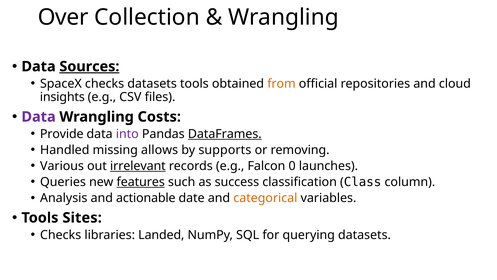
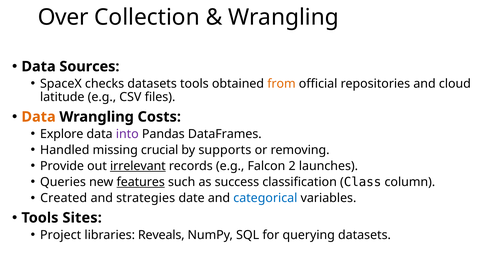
Sources underline: present -> none (89, 66)
insights: insights -> latitude (62, 97)
Data colour: purple -> orange (39, 117)
Provide: Provide -> Explore (62, 134)
DataFrames underline: present -> none (225, 134)
allows: allows -> crucial (160, 150)
Various: Various -> Provide (62, 166)
0: 0 -> 2 (292, 166)
Analysis: Analysis -> Created (64, 198)
actionable: actionable -> strategies (146, 198)
categorical colour: orange -> blue (265, 198)
Checks: Checks -> Project (61, 235)
Landed: Landed -> Reveals (161, 235)
